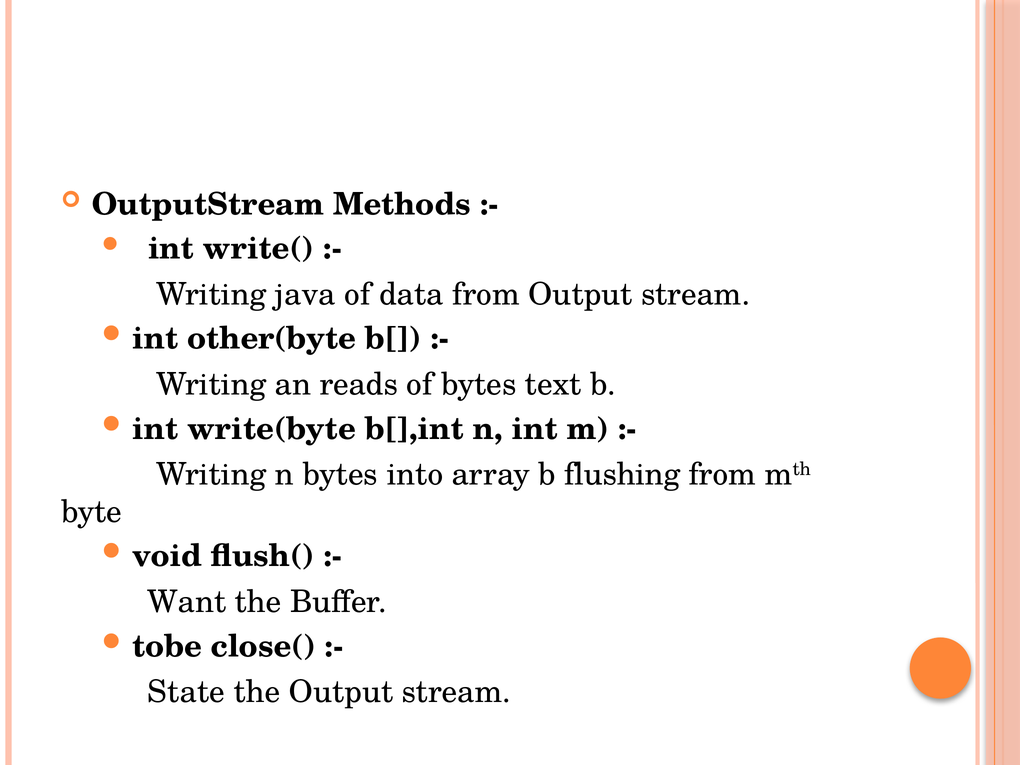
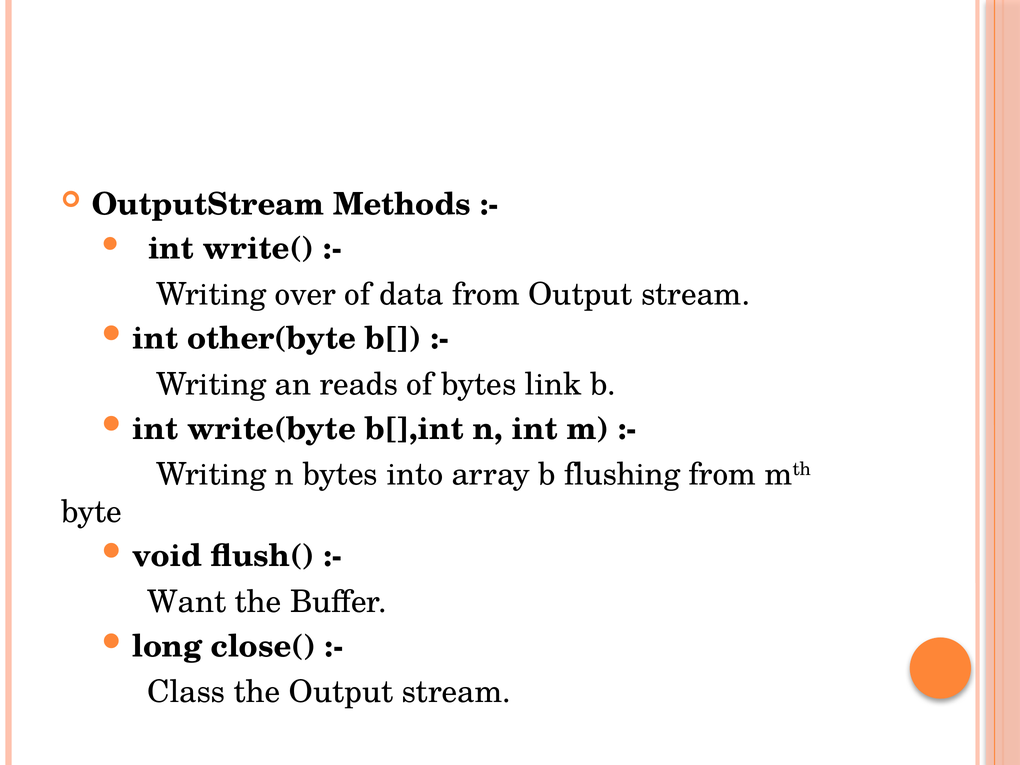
java: java -> over (305, 294)
text: text -> link (553, 385)
tobe: tobe -> long (167, 646)
State: State -> Class (186, 692)
